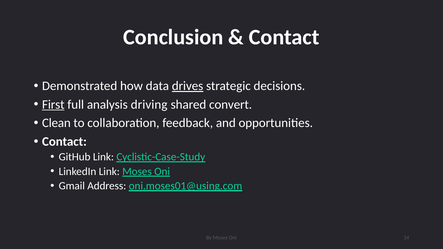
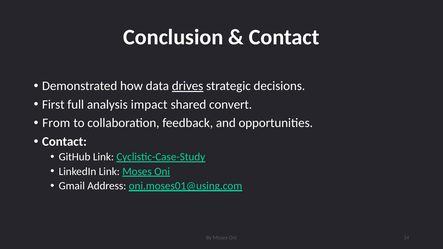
First underline: present -> none (53, 105)
driving: driving -> impact (149, 105)
Clean: Clean -> From (56, 123)
